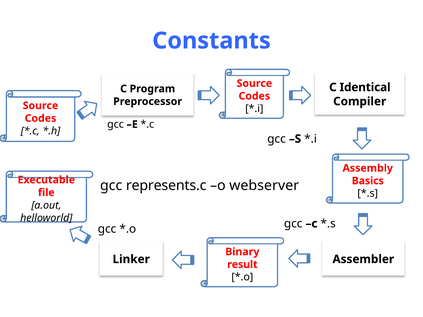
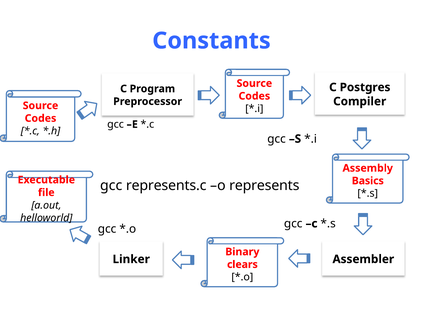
Identical: Identical -> Postgres (365, 87)
webserver: webserver -> represents (264, 186)
result: result -> clears (242, 265)
